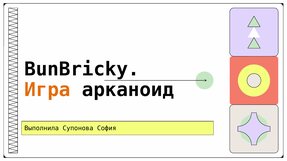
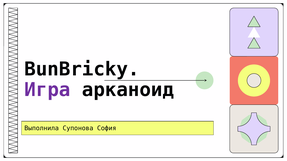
Игра colour: orange -> purple (47, 90)
